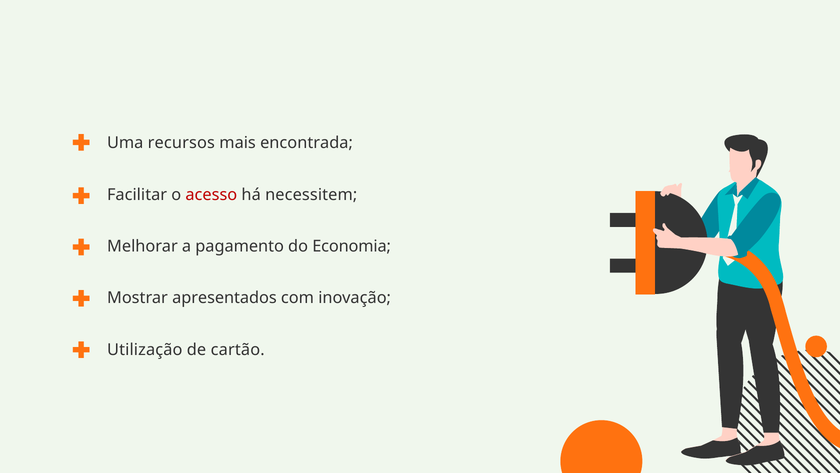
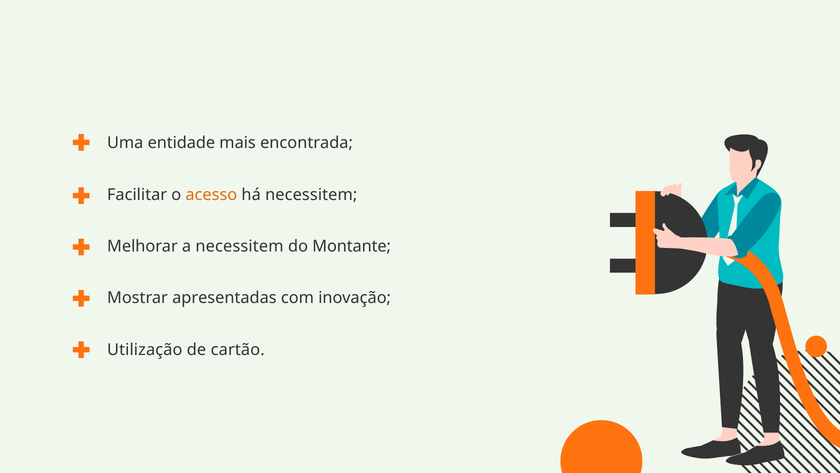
recursos: recursos -> entidade (181, 143)
acesso colour: red -> orange (211, 194)
a pagamento: pagamento -> necessitem (240, 246)
Economia: Economia -> Montante (352, 246)
apresentados: apresentados -> apresentadas (224, 298)
